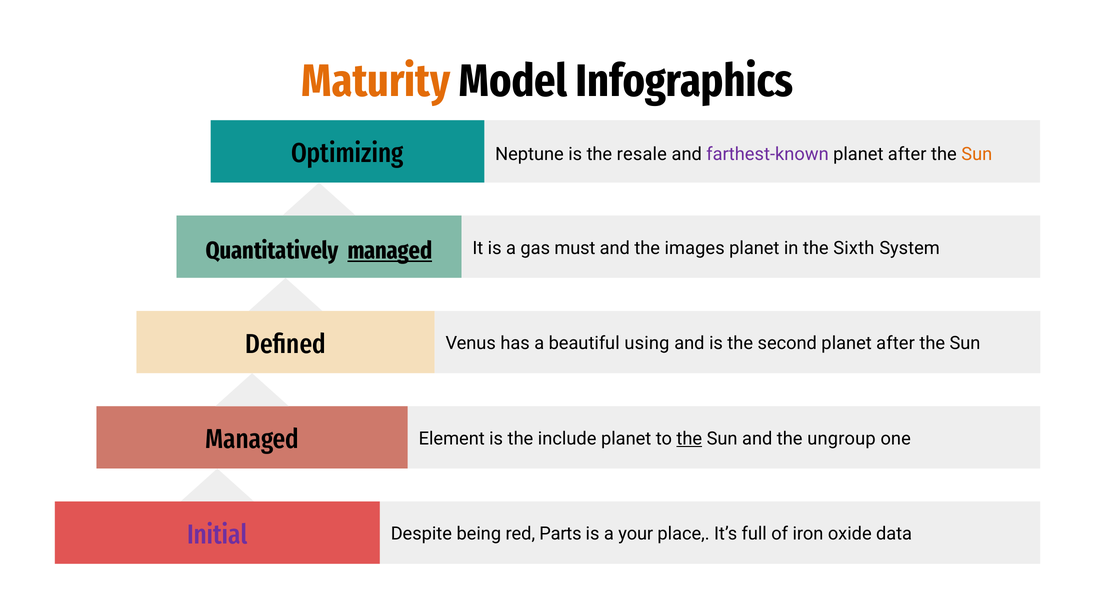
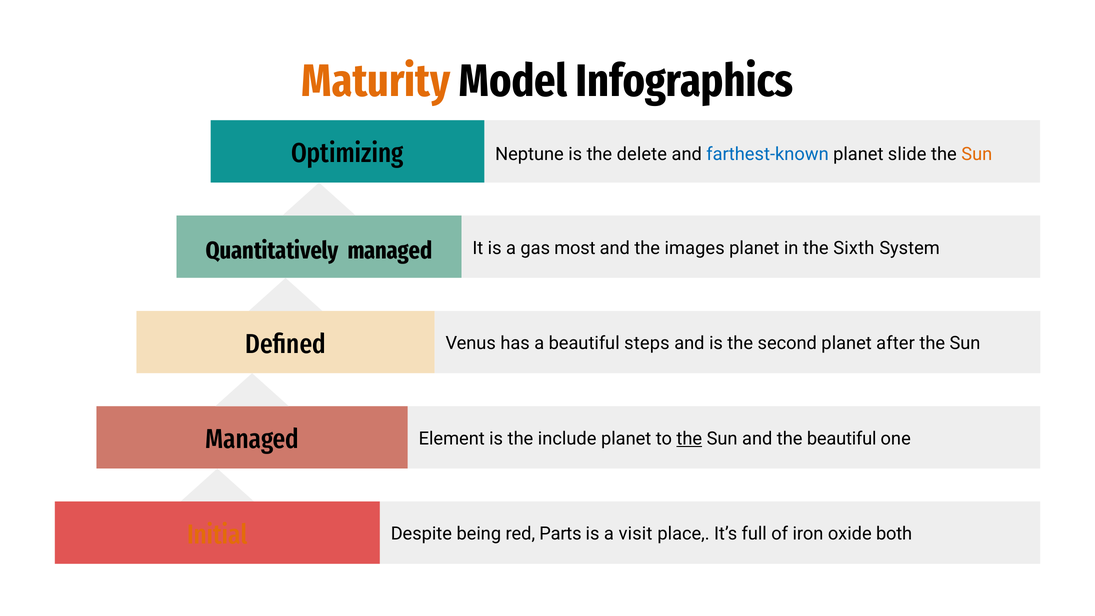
resale: resale -> delete (642, 154)
farthest-known colour: purple -> blue (767, 154)
after: after -> slide (907, 154)
managed underline: present -> none (390, 251)
must: must -> most (575, 248)
using: using -> steps (647, 343)
the ungroup: ungroup -> beautiful (842, 439)
Initial colour: purple -> orange (217, 535)
your: your -> visit (636, 534)
data: data -> both (894, 534)
